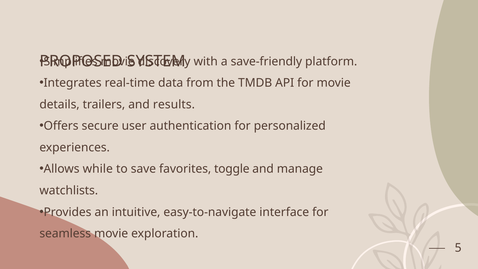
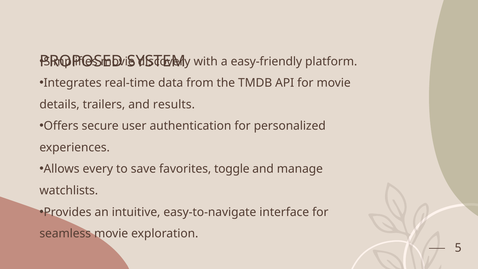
save-friendly: save-friendly -> easy-friendly (266, 61)
while: while -> every (98, 169)
